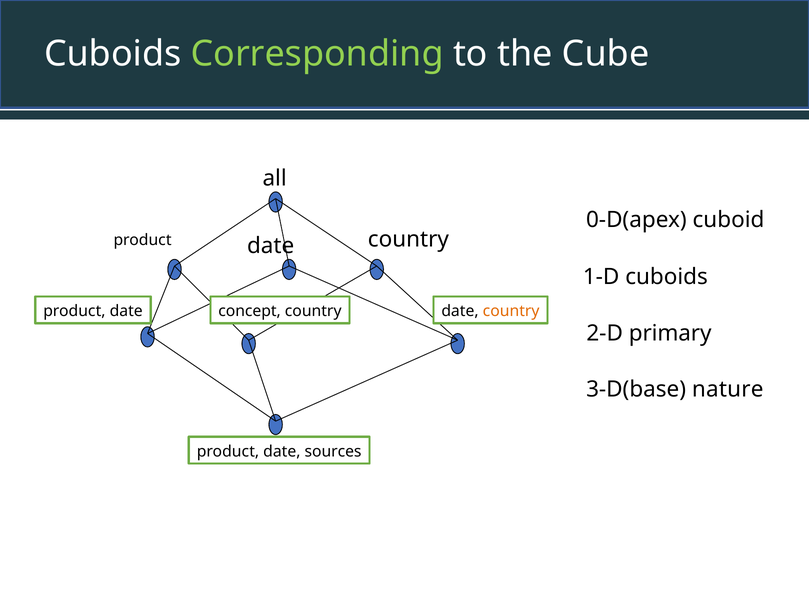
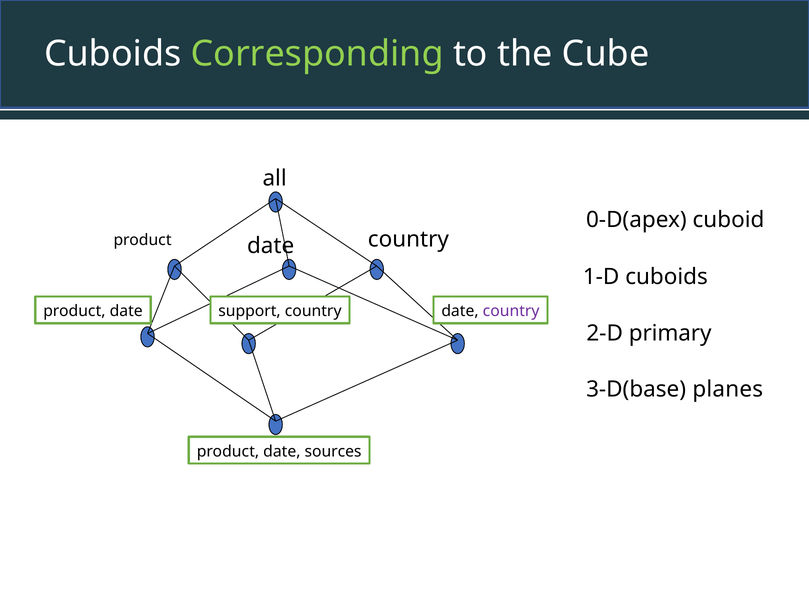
concept: concept -> support (250, 311)
country colour: orange -> purple (511, 311)
nature: nature -> planes (728, 389)
